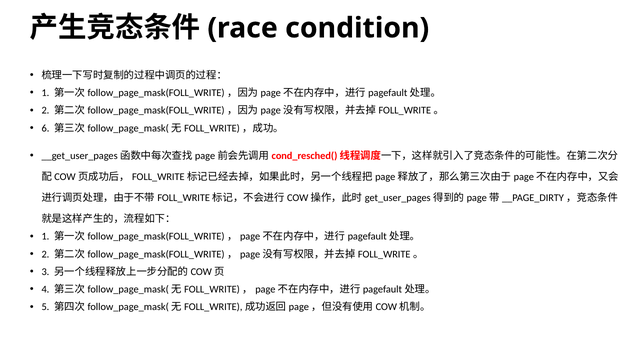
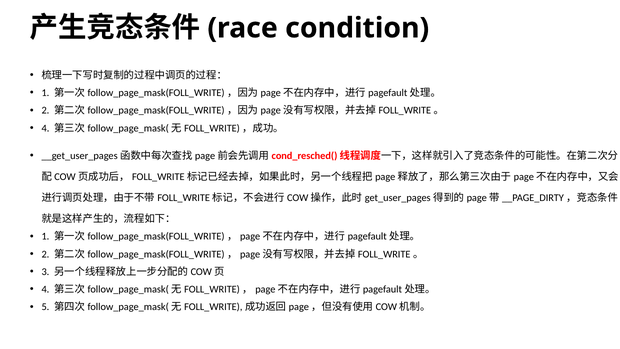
6: 6 -> 4 (45, 128)
